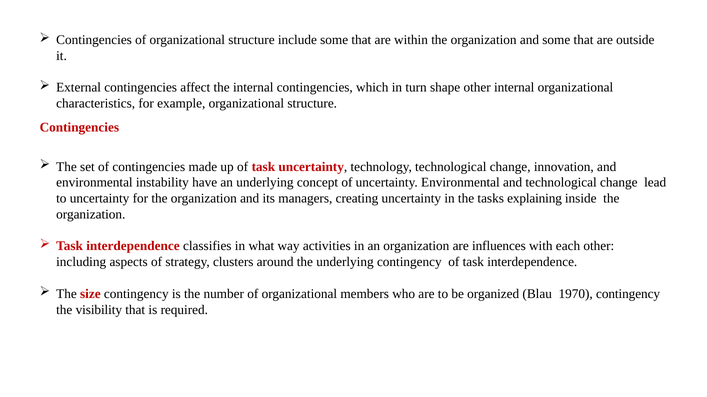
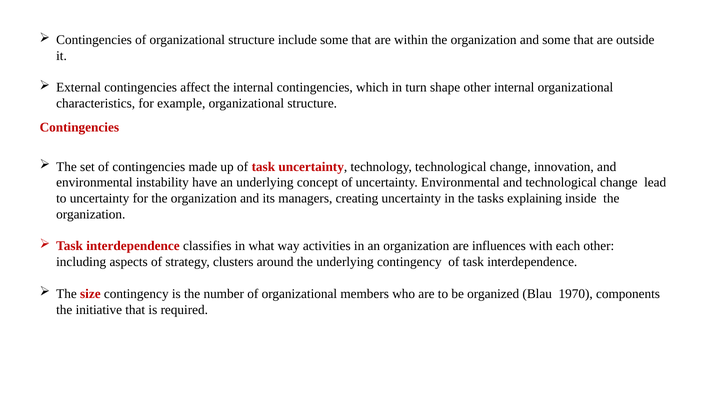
1970 contingency: contingency -> components (628, 294)
visibility: visibility -> initiative (99, 310)
